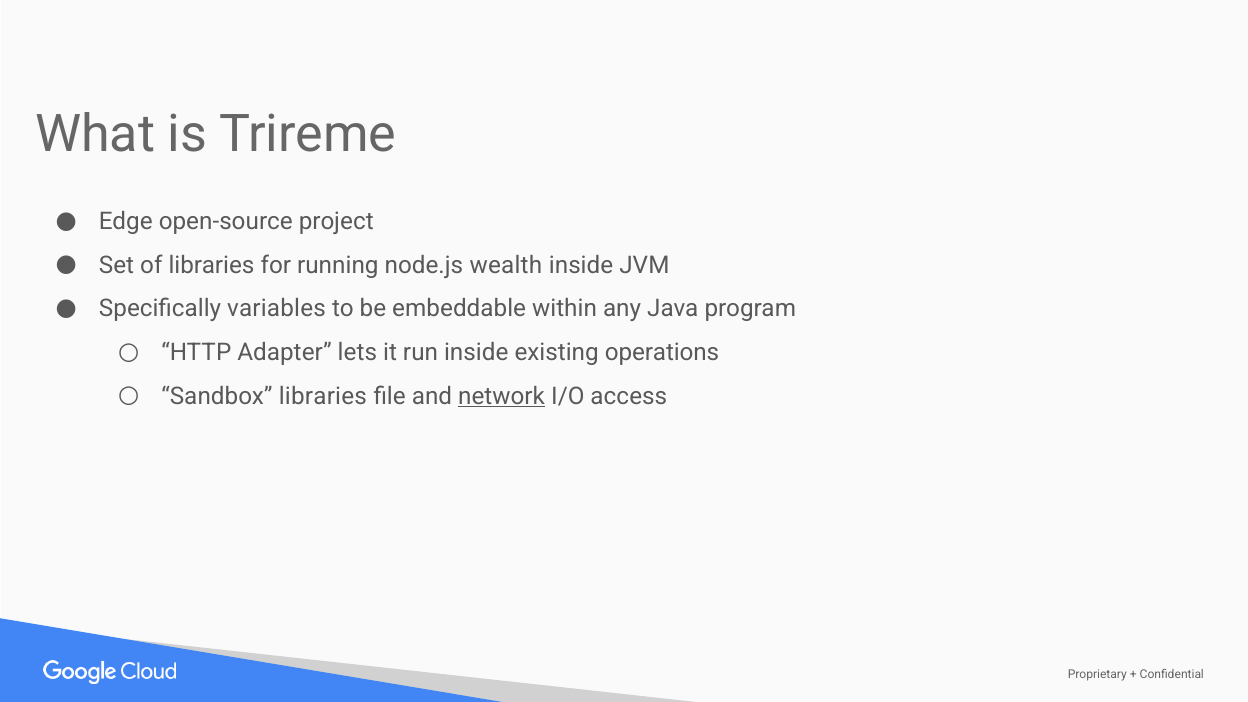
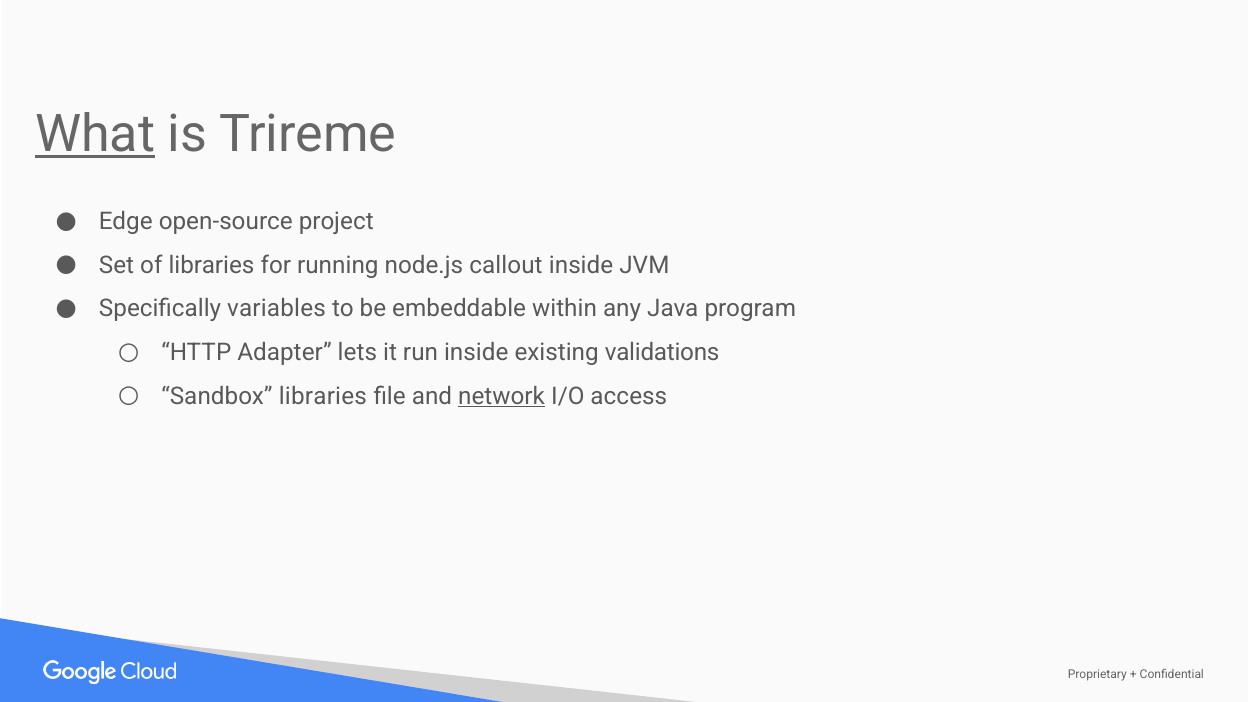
What underline: none -> present (95, 134)
wealth: wealth -> callout (506, 265)
operations: operations -> validations (662, 353)
